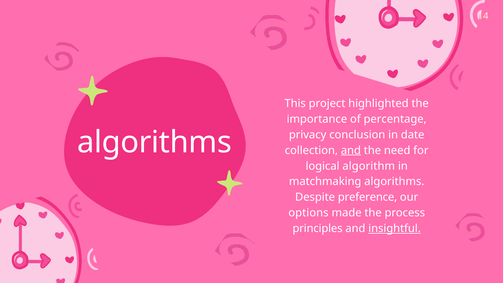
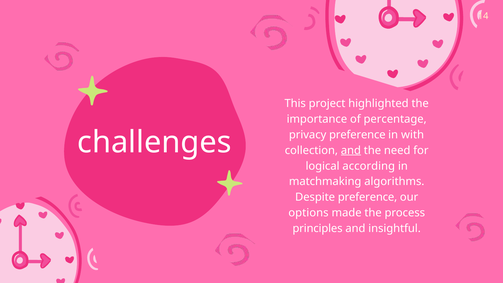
privacy conclusion: conclusion -> preference (357, 135)
date: date -> with (413, 135)
algorithms: algorithms -> challenges (154, 142)
algorithm: algorithm -> according (369, 166)
insightful underline: present -> none (395, 229)
